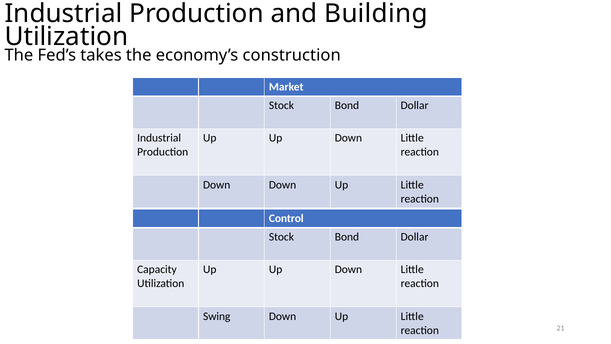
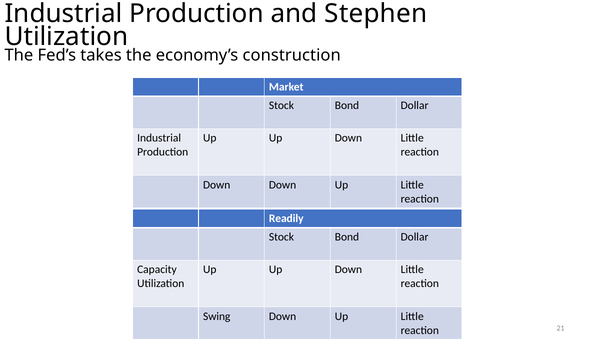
Building: Building -> Stephen (376, 14)
Control: Control -> Readily (286, 218)
